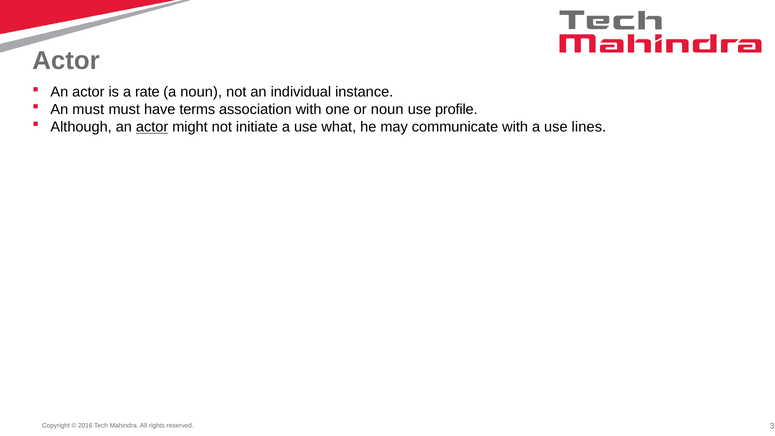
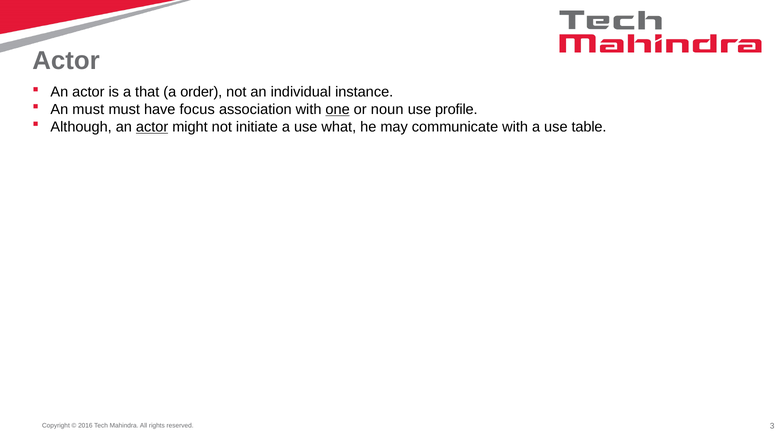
rate: rate -> that (147, 92)
a noun: noun -> order (201, 92)
terms: terms -> focus (197, 110)
one underline: none -> present (338, 110)
lines: lines -> table (589, 127)
